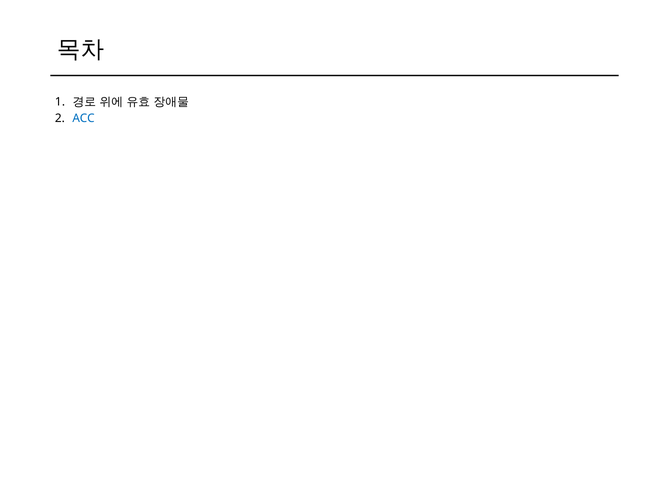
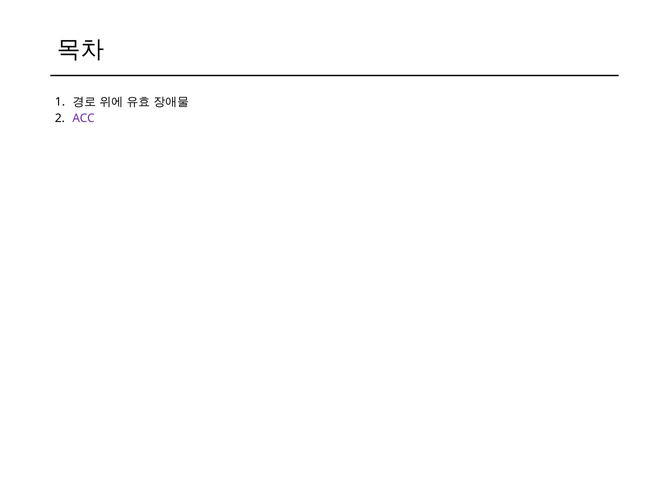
ACC colour: blue -> purple (84, 118)
